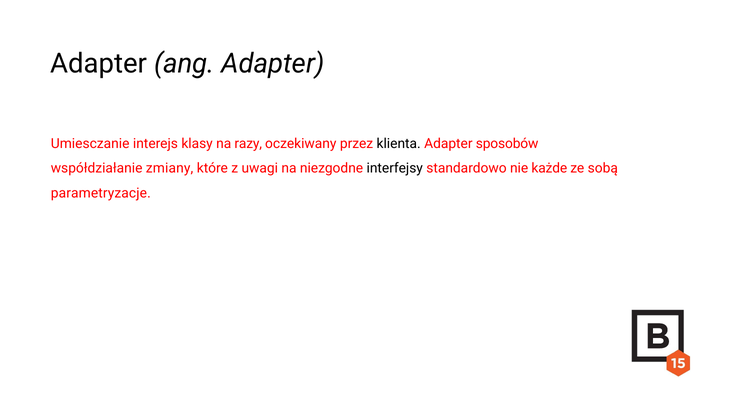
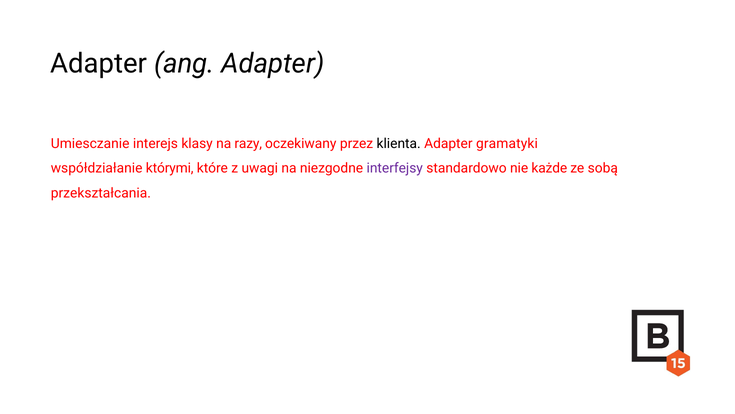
sposobów: sposobów -> gramatyki (507, 143)
zmiany: zmiany -> którymi (170, 168)
interfejsy colour: black -> purple (395, 168)
parametryzacje: parametryzacje -> przekształcania (101, 193)
